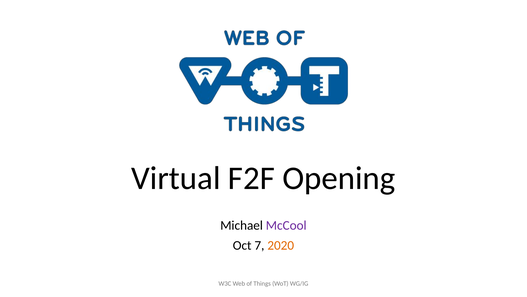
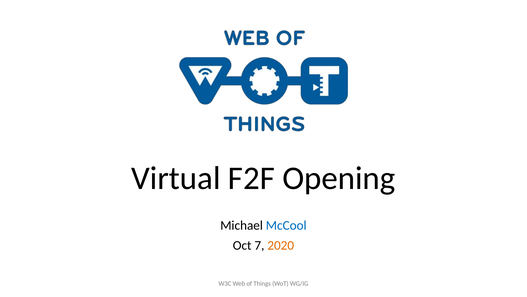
McCool colour: purple -> blue (286, 225)
